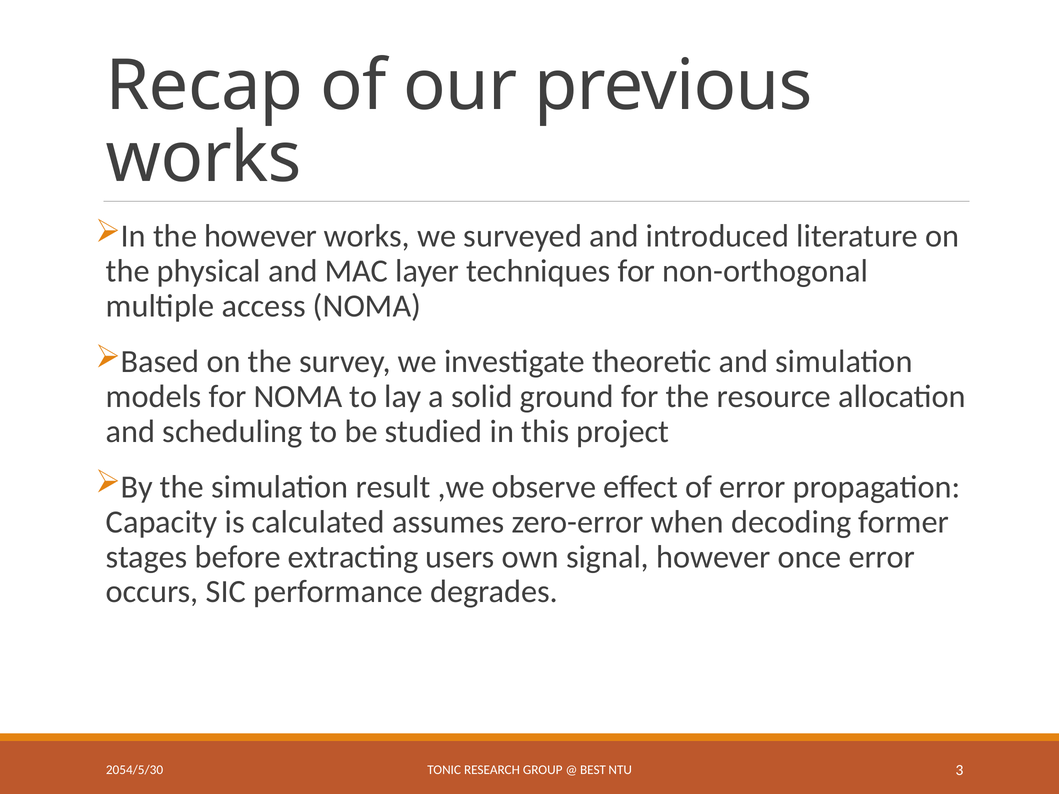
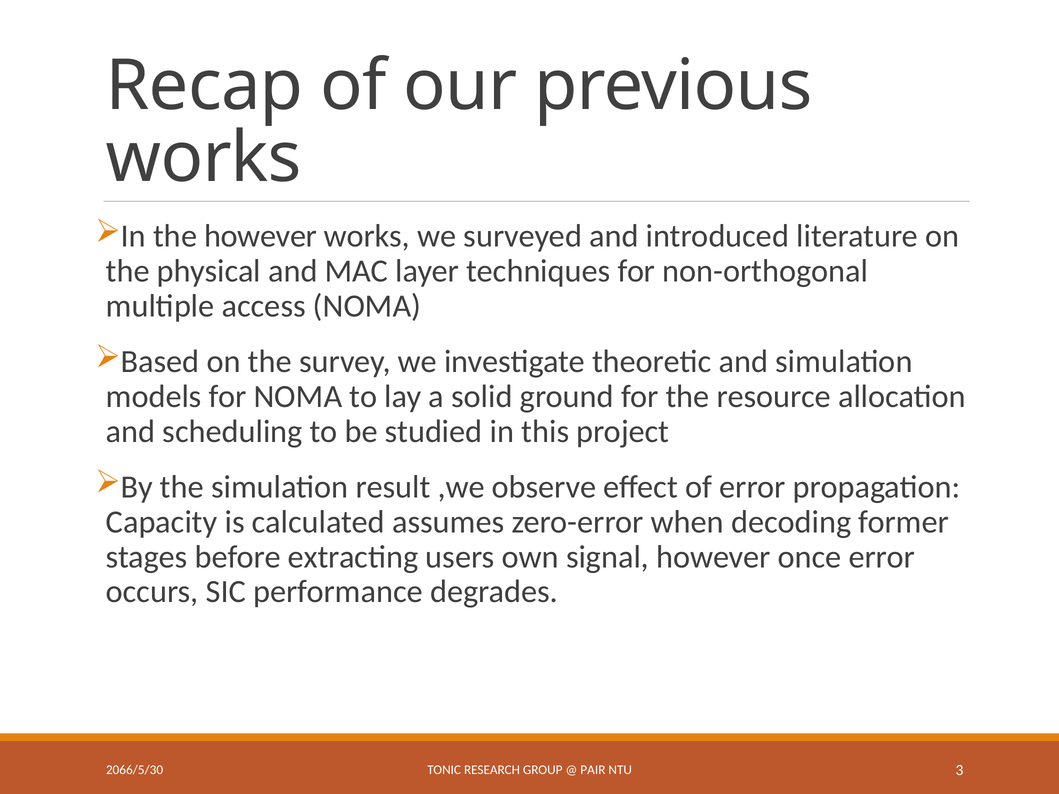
2054/5/30: 2054/5/30 -> 2066/5/30 (134, 770)
BEST: BEST -> PAIR (593, 770)
